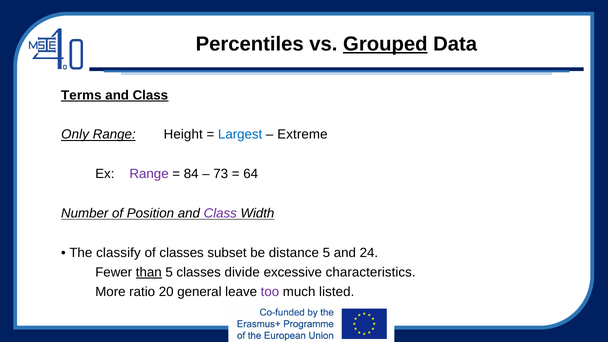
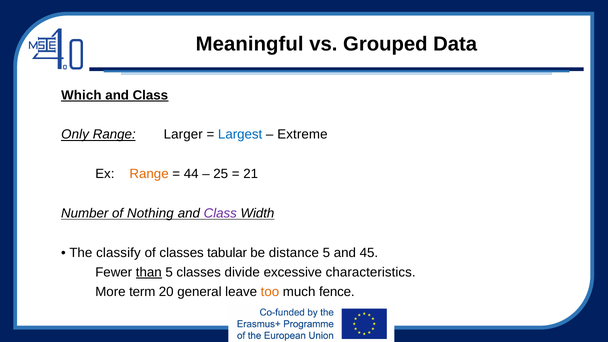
Percentiles: Percentiles -> Meaningful (250, 44)
Grouped underline: present -> none (385, 44)
Terms: Terms -> Which (81, 95)
Height: Height -> Larger (183, 135)
Range colour: purple -> orange (149, 174)
84: 84 -> 44 (191, 174)
73: 73 -> 25 (221, 174)
64: 64 -> 21 (251, 174)
Position: Position -> Nothing (150, 213)
subset: subset -> tabular (227, 253)
24: 24 -> 45 (369, 253)
ratio: ratio -> term (142, 292)
too colour: purple -> orange (270, 292)
listed: listed -> fence (337, 292)
